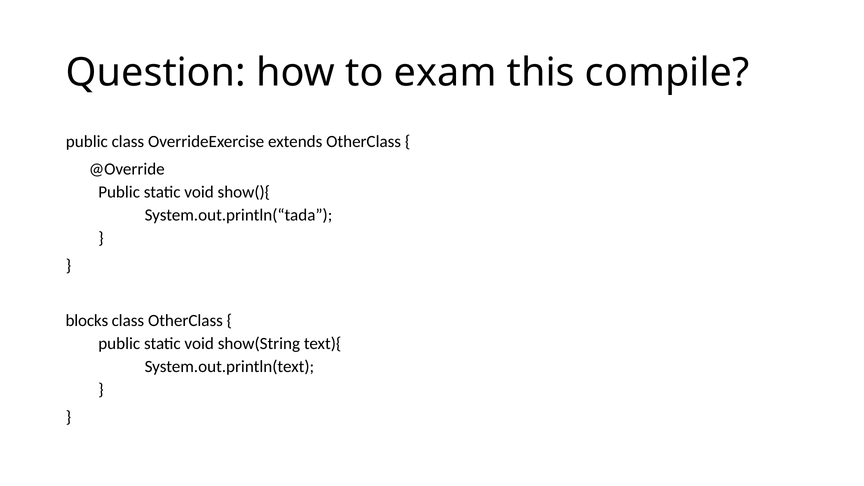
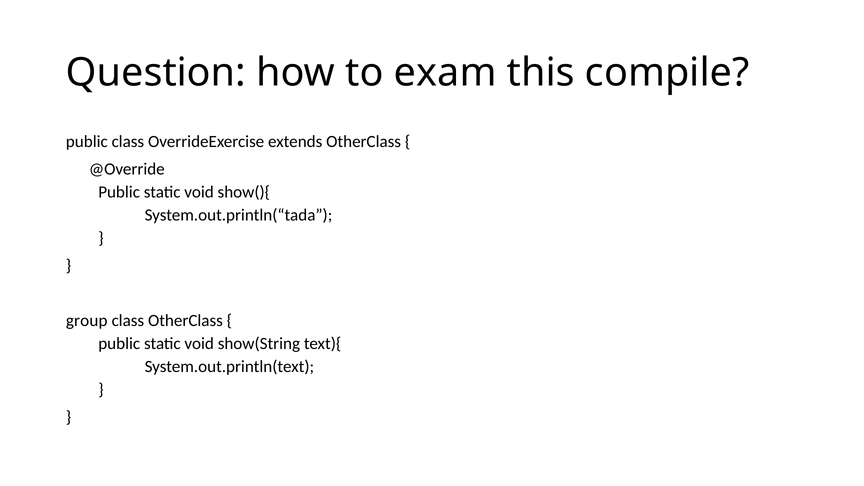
blocks: blocks -> group (87, 320)
